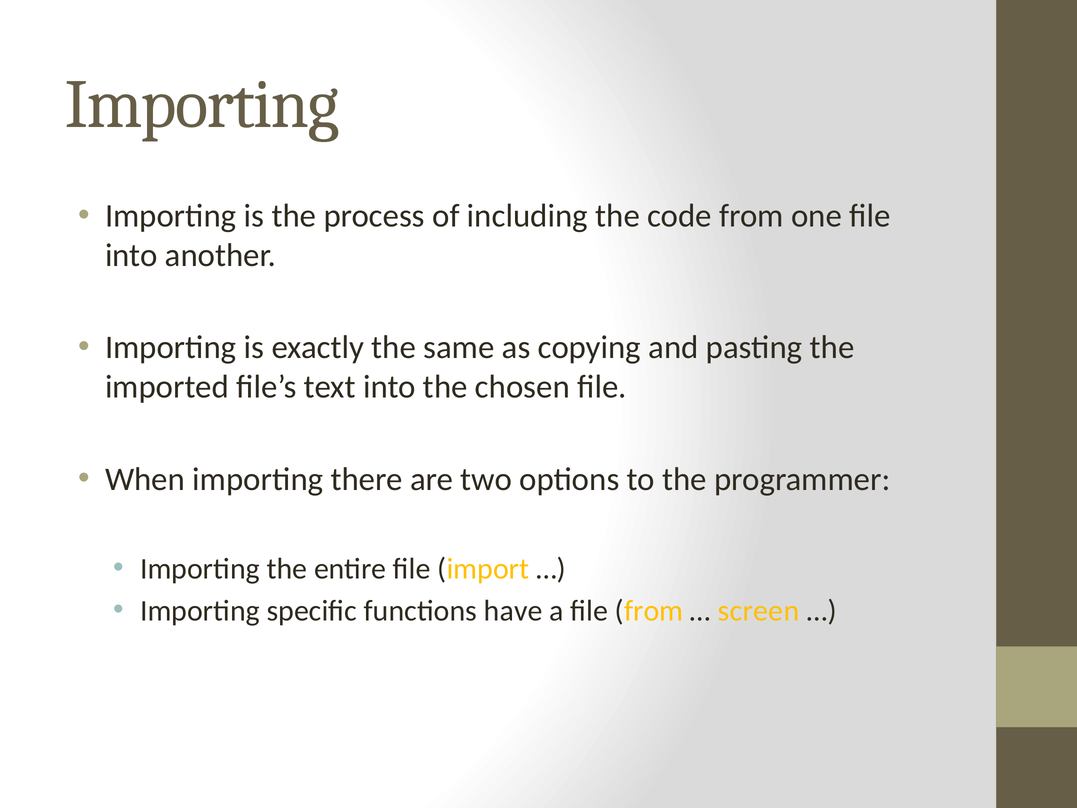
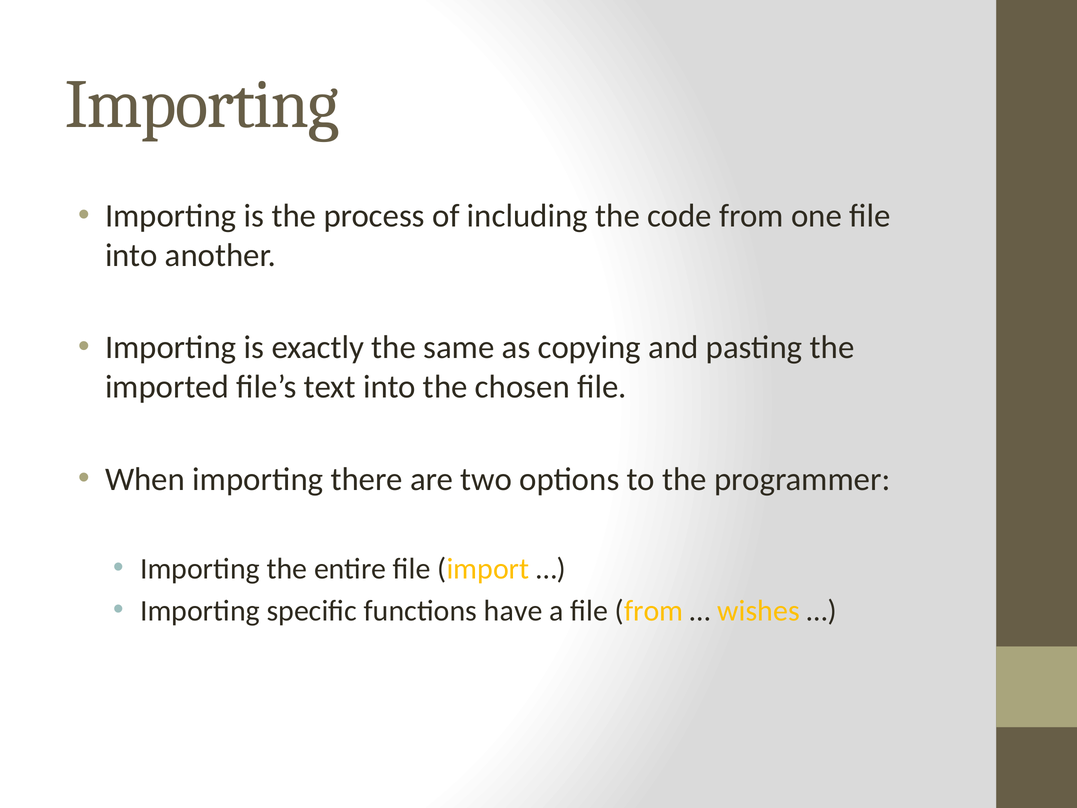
screen: screen -> wishes (759, 610)
